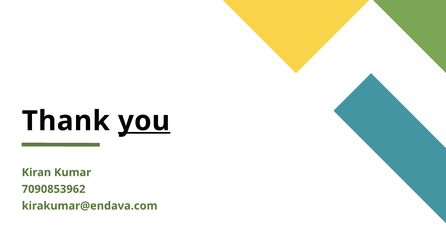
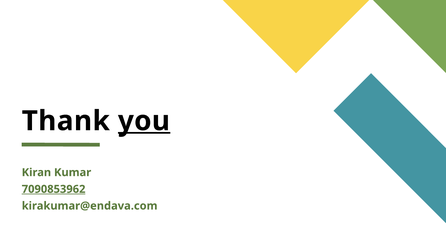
7090853962 underline: none -> present (54, 189)
